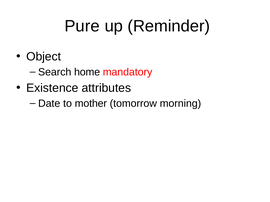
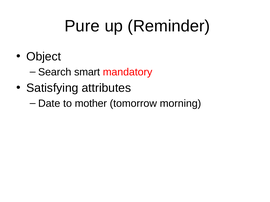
home: home -> smart (87, 72)
Existence: Existence -> Satisfying (52, 88)
